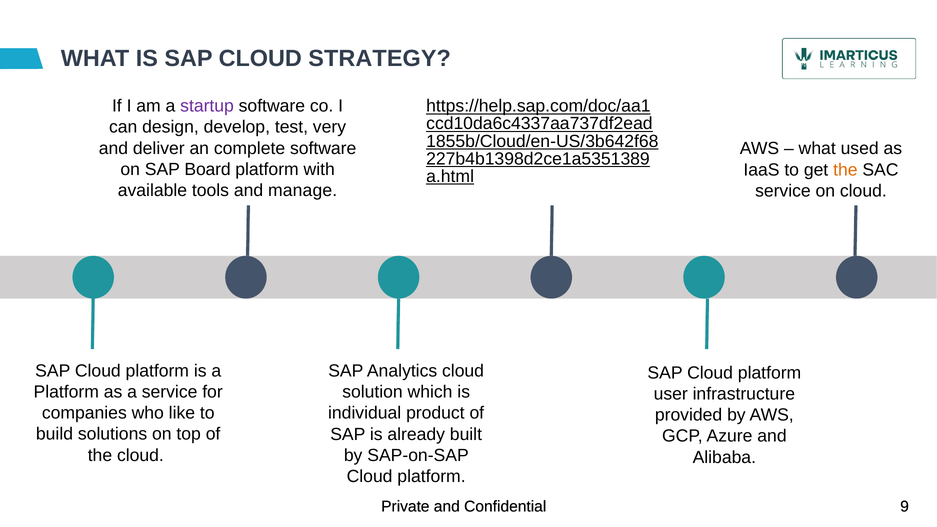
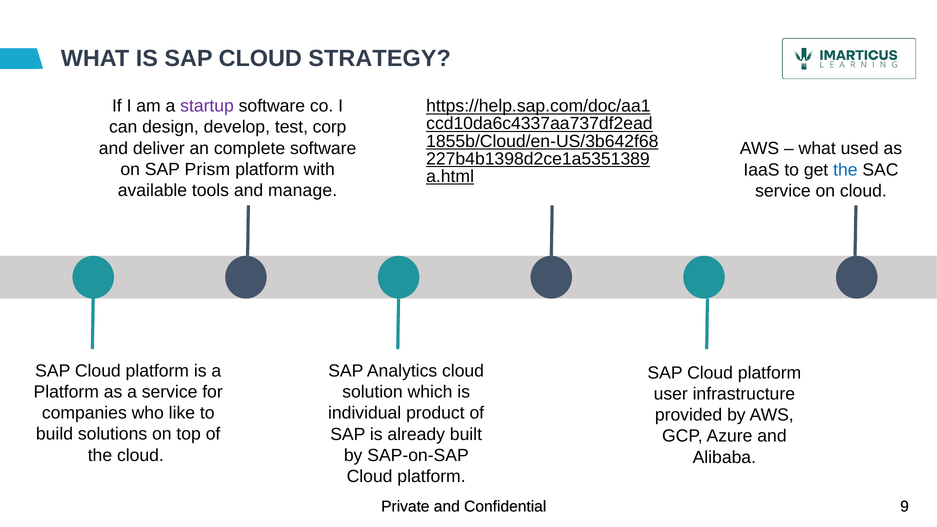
very: very -> corp (330, 127)
Board: Board -> Prism (207, 169)
the colour: orange -> blue (845, 170)
